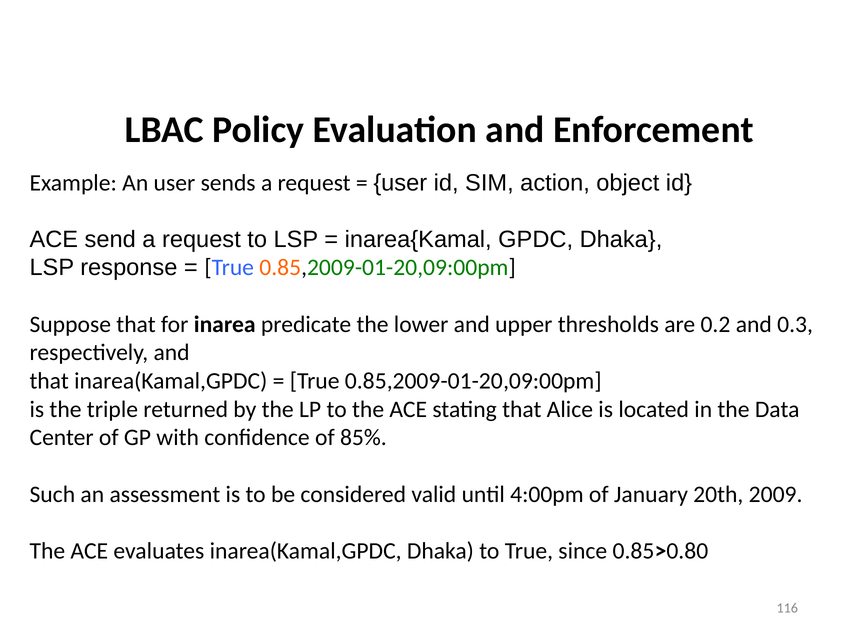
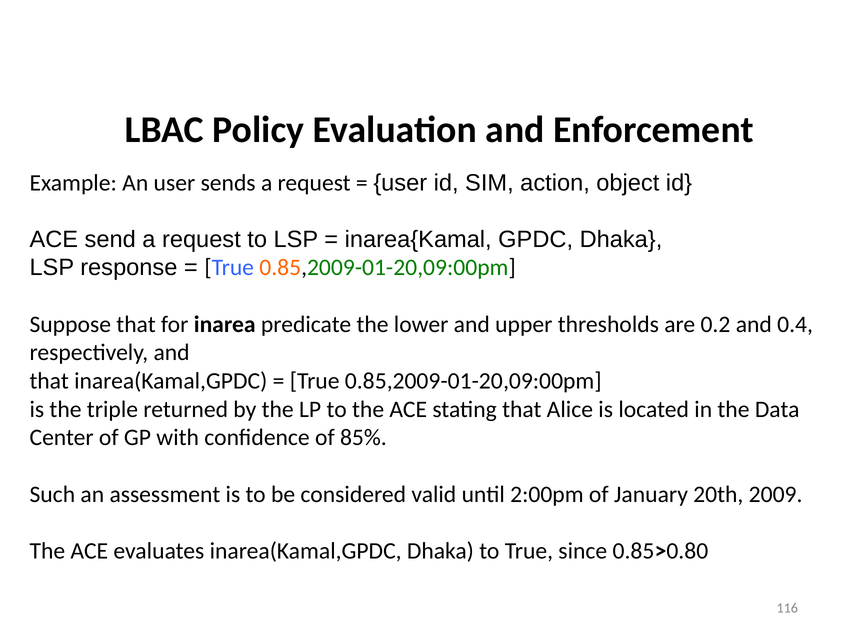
0.3: 0.3 -> 0.4 (795, 324)
4:00pm: 4:00pm -> 2:00pm (547, 494)
